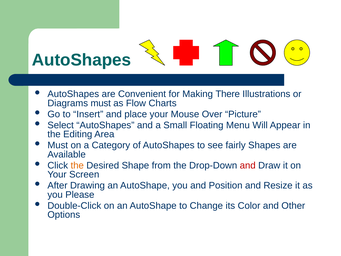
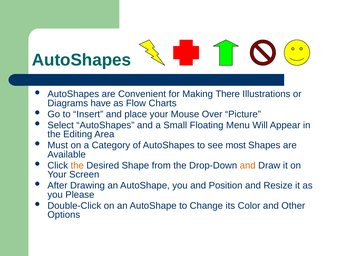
Diagrams must: must -> have (101, 103)
fairly: fairly -> most (236, 145)
and colour: red -> orange (248, 165)
